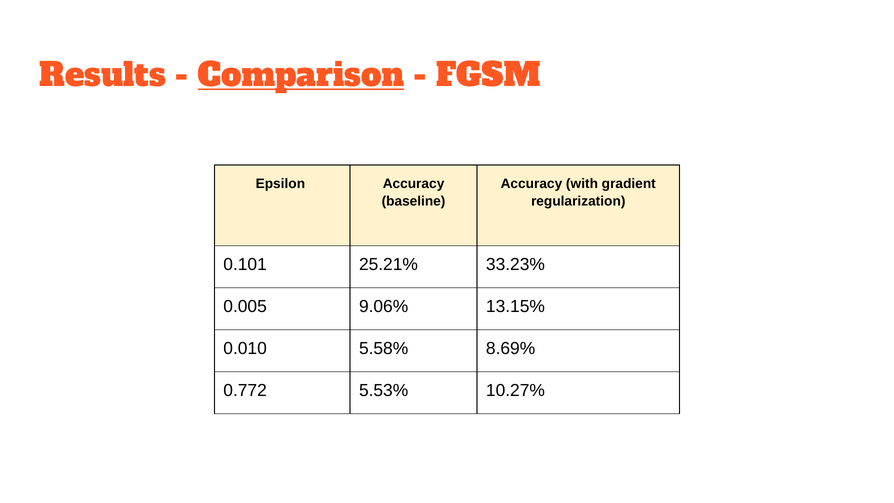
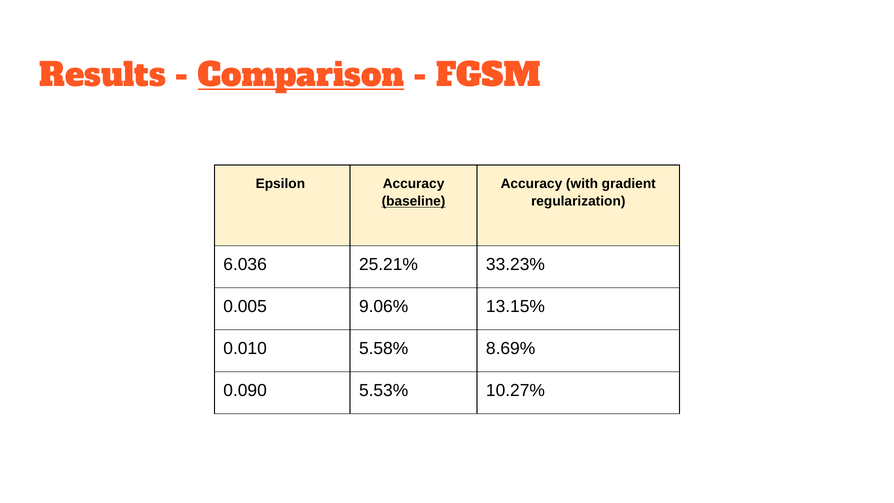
baseline underline: none -> present (414, 201)
0.101: 0.101 -> 6.036 (245, 265)
0.772: 0.772 -> 0.090 (245, 391)
